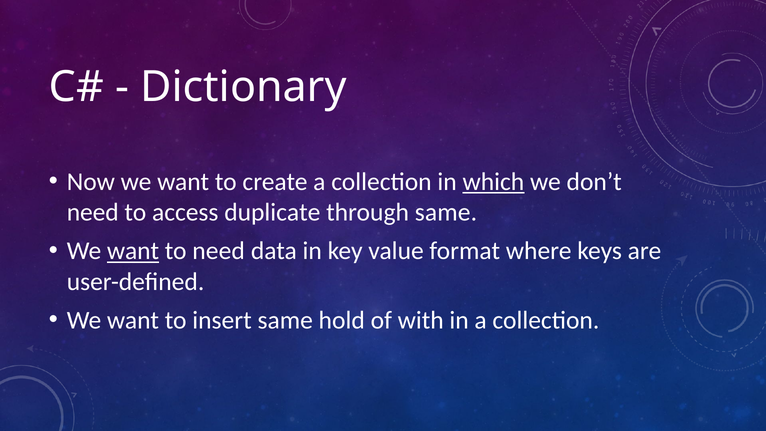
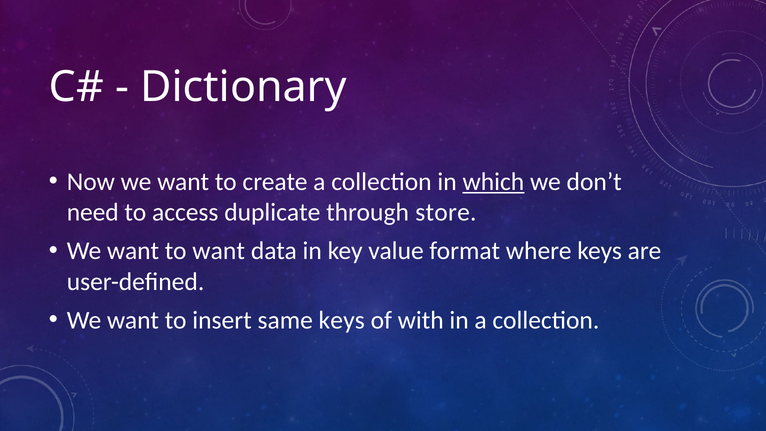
through same: same -> store (446, 212)
want underline: present -> none (133, 251)
to need: need -> want (219, 251)
same hold: hold -> keys (342, 320)
